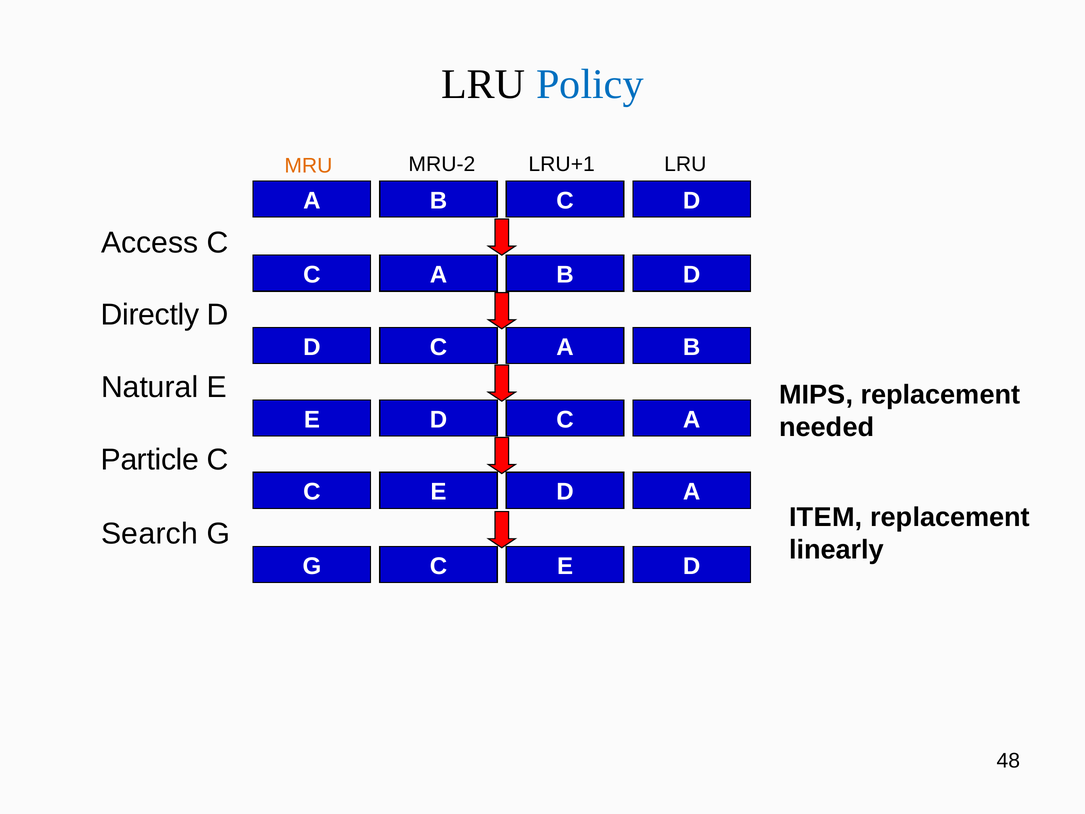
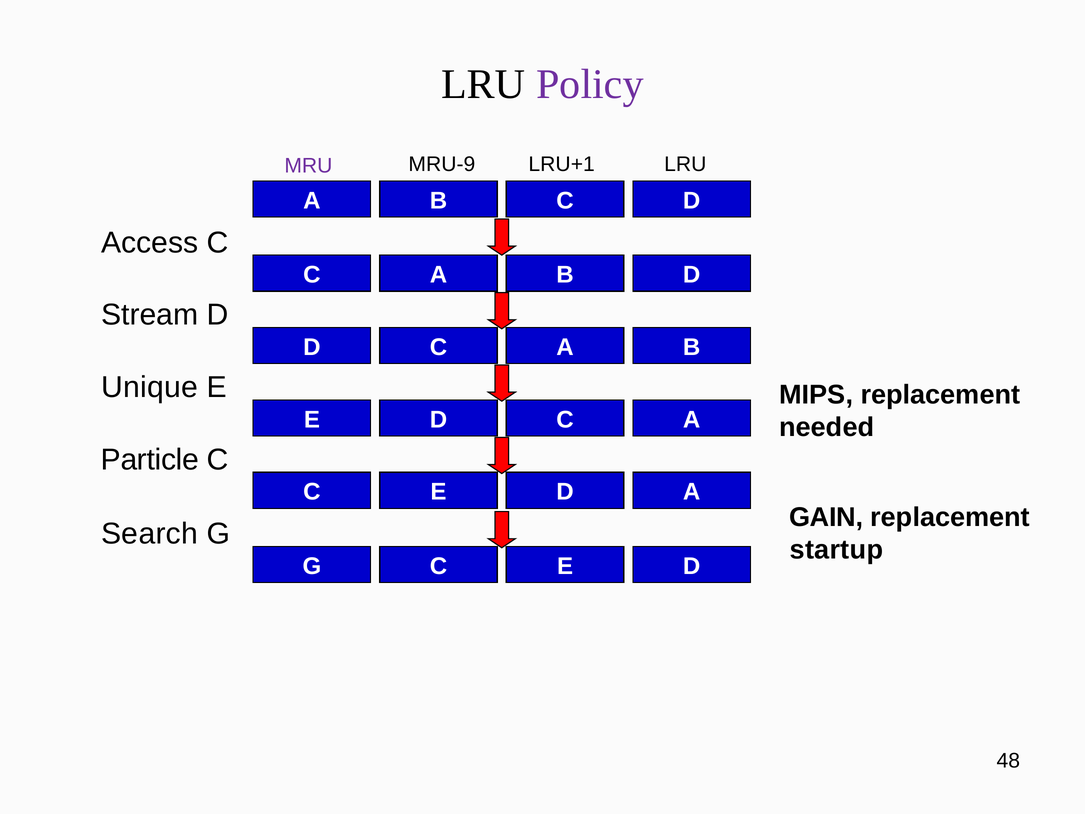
Policy colour: blue -> purple (590, 84)
MRU-2: MRU-2 -> MRU-9 (442, 164)
MRU colour: orange -> purple (308, 165)
Directly: Directly -> Stream (150, 315)
Natural: Natural -> Unique (150, 387)
ITEM: ITEM -> GAIN (826, 517)
linearly: linearly -> startup (836, 550)
